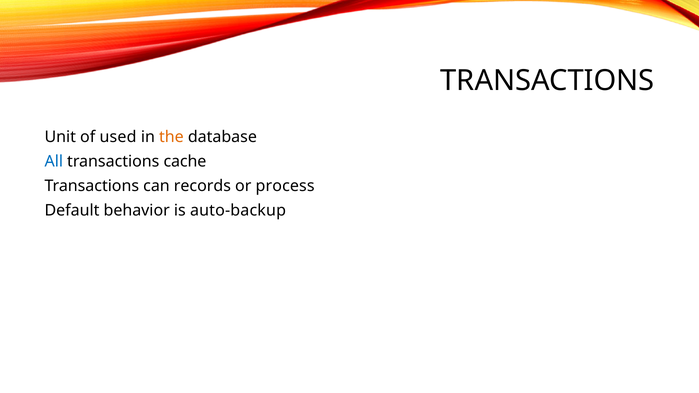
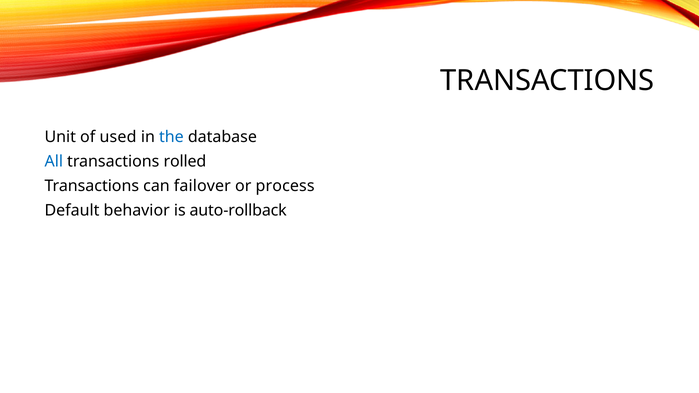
the colour: orange -> blue (171, 137)
cache: cache -> rolled (185, 162)
records: records -> failover (202, 186)
auto-backup: auto-backup -> auto-rollback (238, 211)
